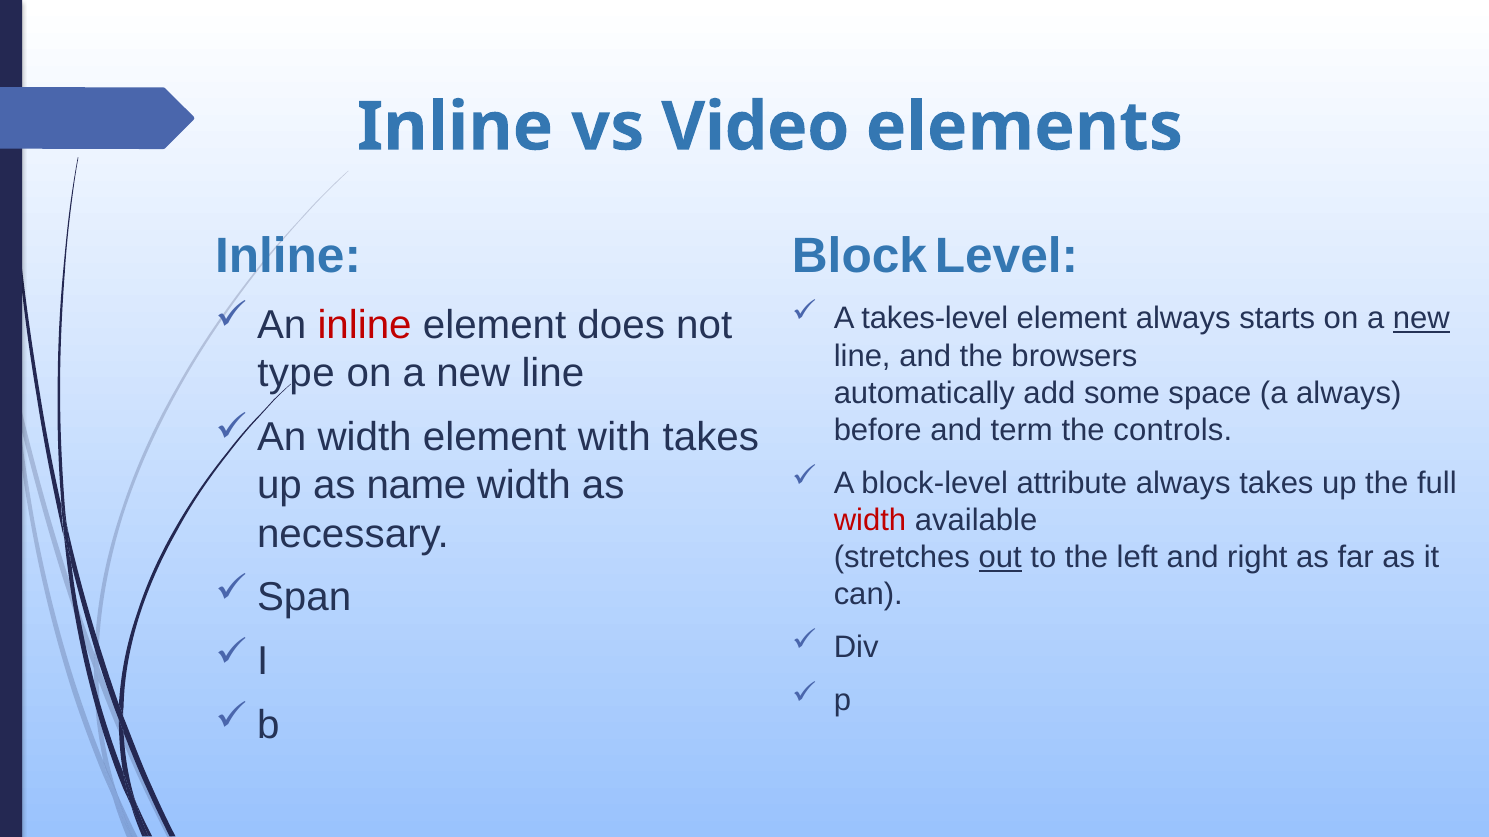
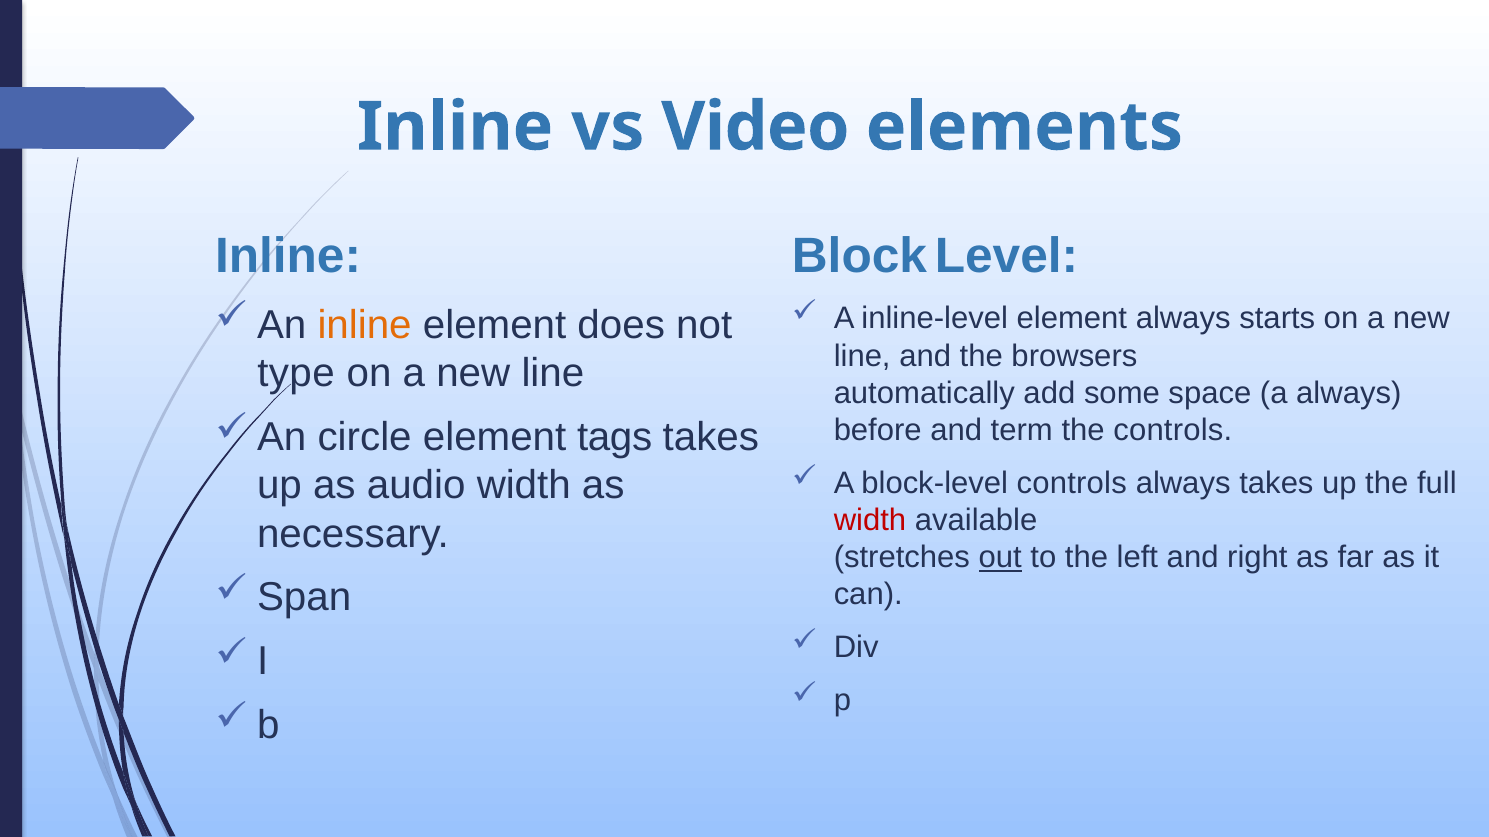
takes-level: takes-level -> inline-level (935, 319)
new underline: present -> none (1421, 319)
inline colour: red -> orange (365, 325)
width: width -> circle (365, 437)
with: with -> tags (615, 437)
name: name -> audio (416, 486)
block-level attribute: attribute -> controls (1072, 483)
